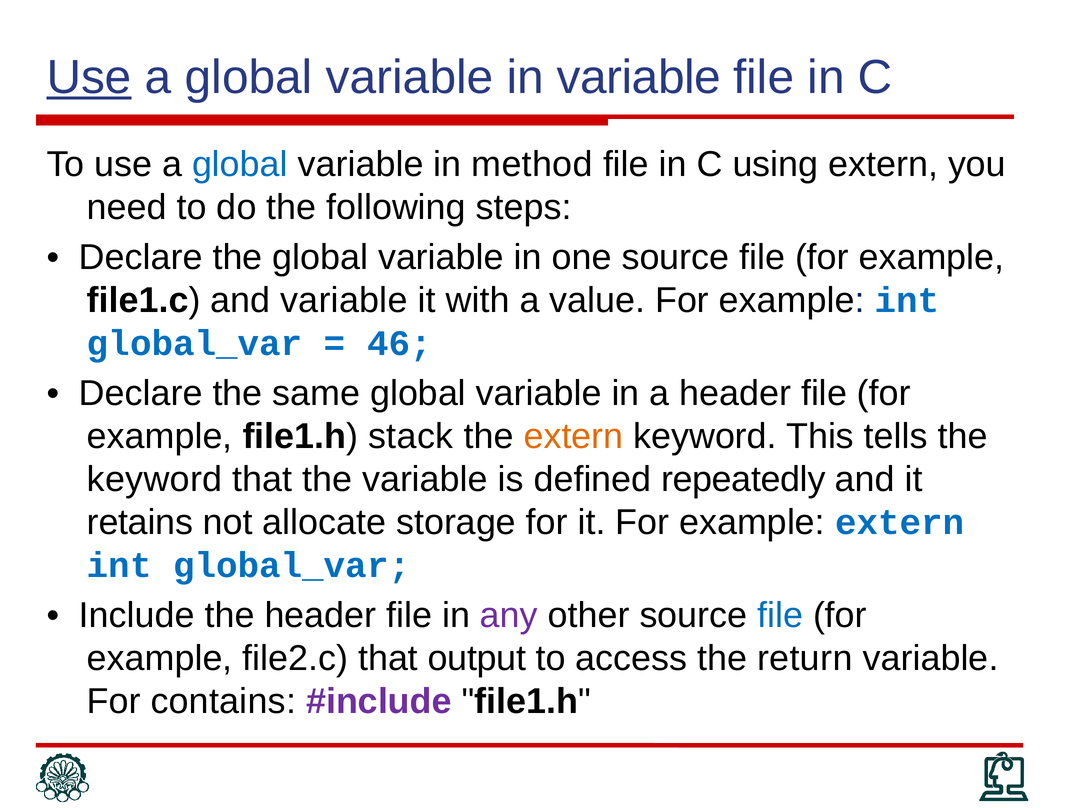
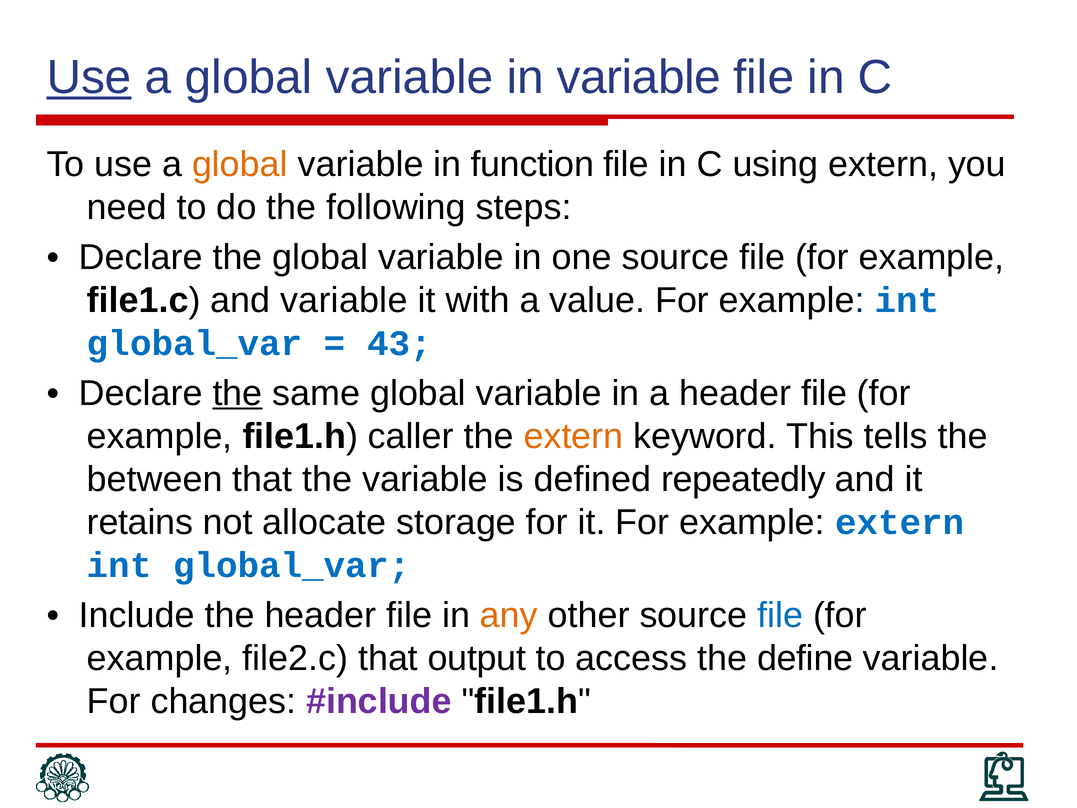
global colour: blue -> orange (240, 164)
method: method -> function (532, 164)
46: 46 -> 43 (399, 343)
the underline: none -> present (237, 393)
stack: stack -> caller (411, 436)
keyword: keyword -> between (155, 479)
any colour: purple -> orange (509, 615)
return: return -> define (805, 658)
contains: contains -> changes (223, 701)
